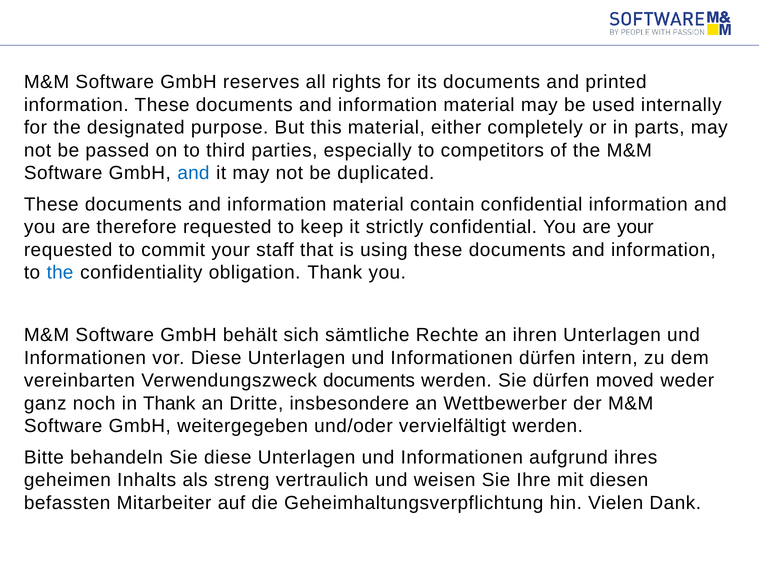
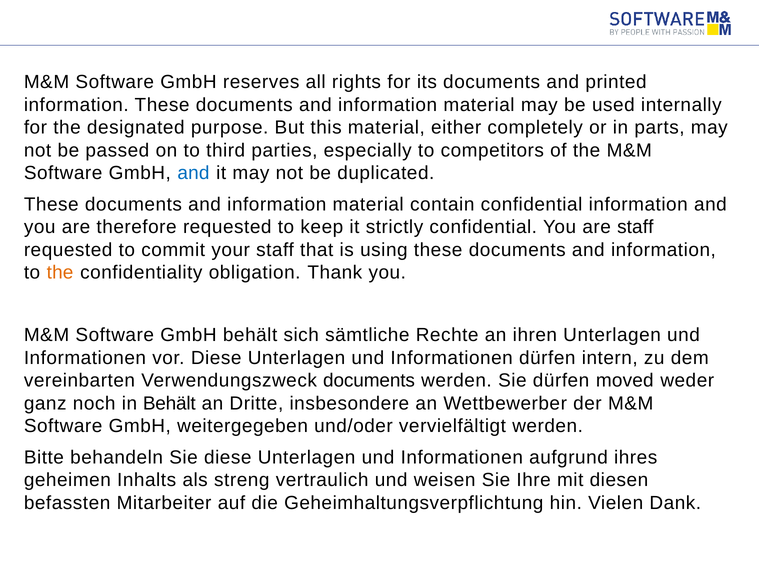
are your: your -> staff (635, 227)
the colour: blue -> orange (60, 273)
in Thank: Thank -> Behält (169, 404)
